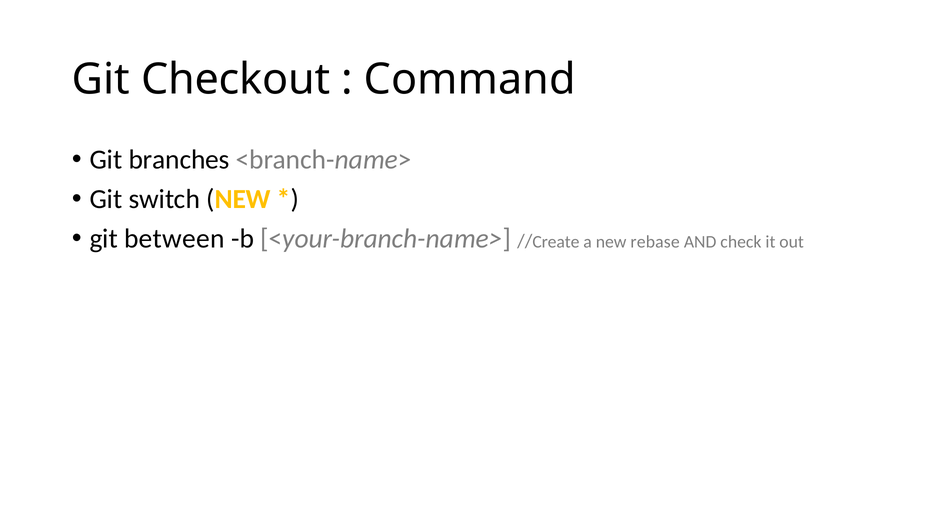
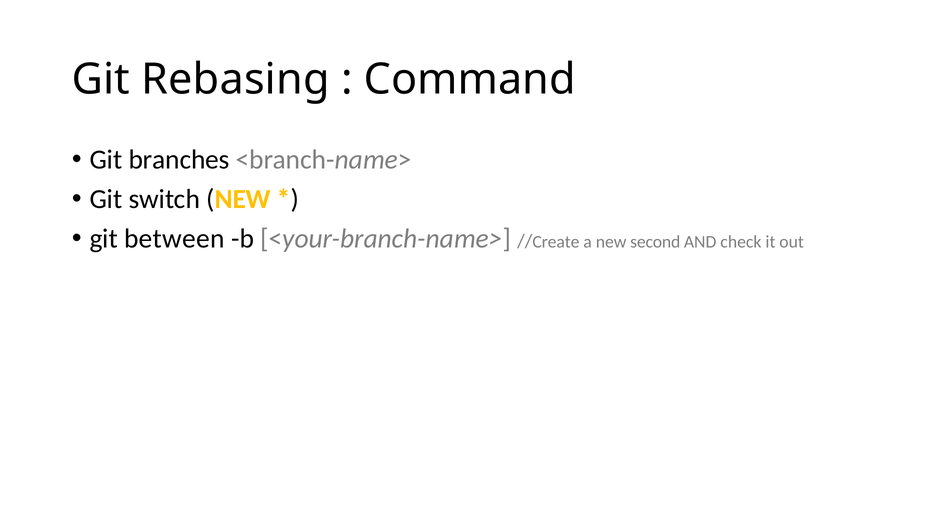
Checkout: Checkout -> Rebasing (235, 79)
rebase: rebase -> second (655, 242)
